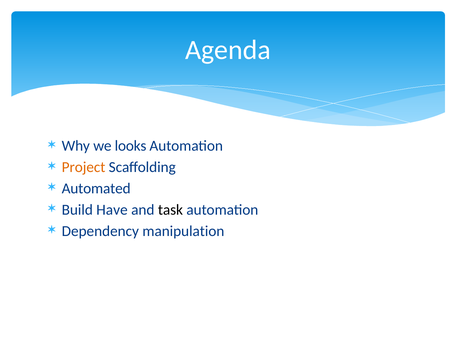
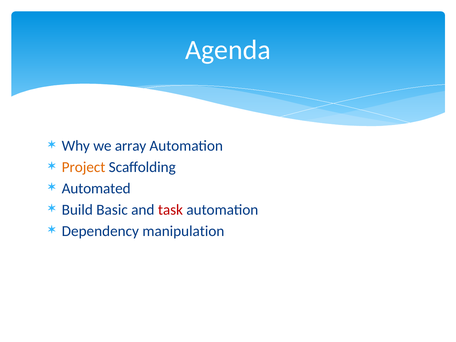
looks: looks -> array (131, 146)
Have: Have -> Basic (112, 210)
task colour: black -> red (170, 210)
